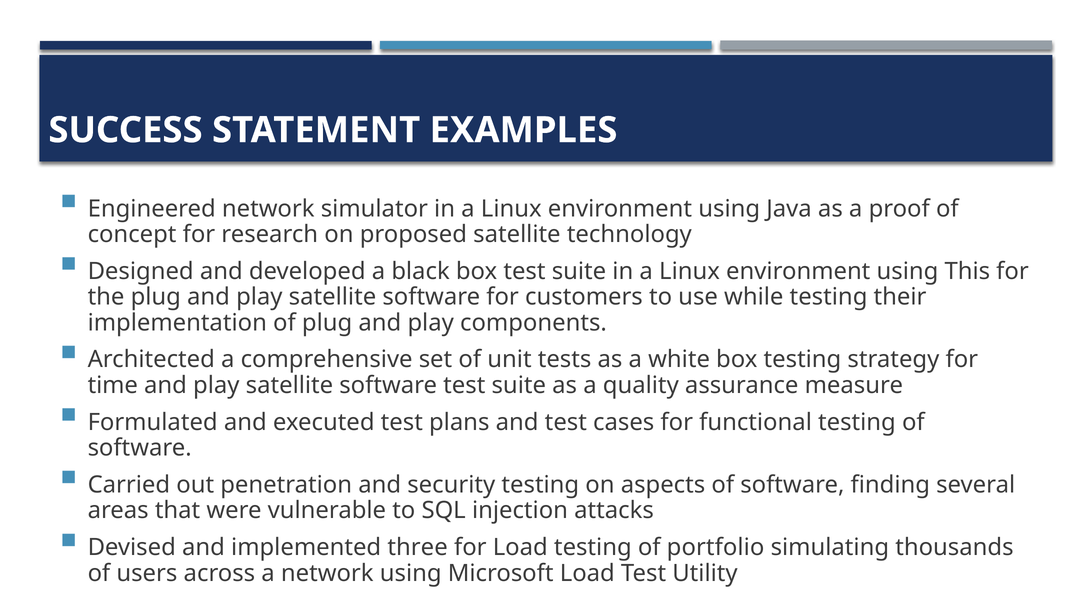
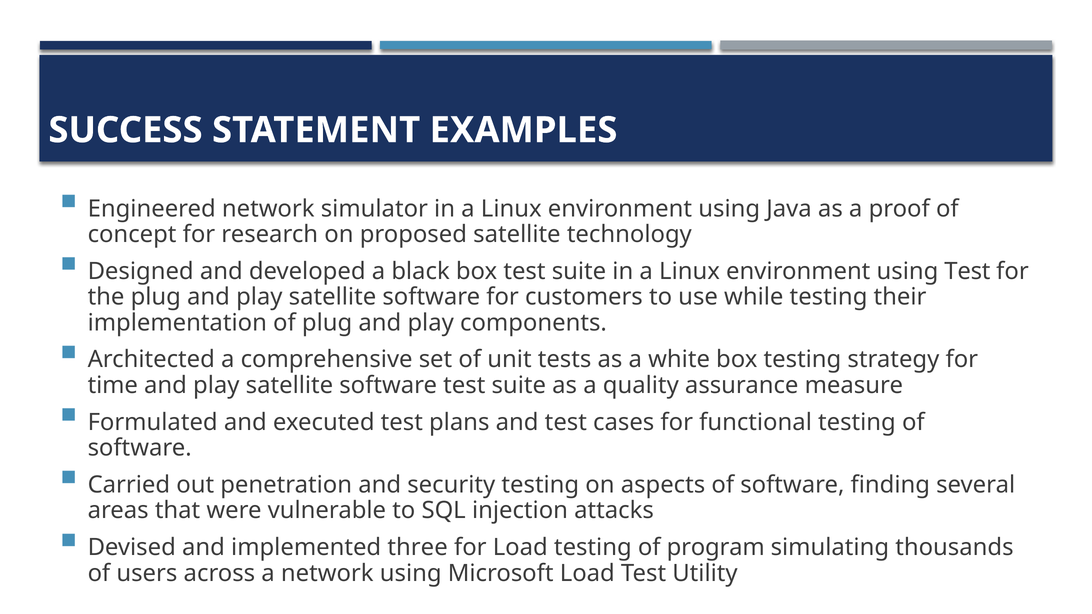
using This: This -> Test (967, 271)
portfolio: portfolio -> program (716, 548)
